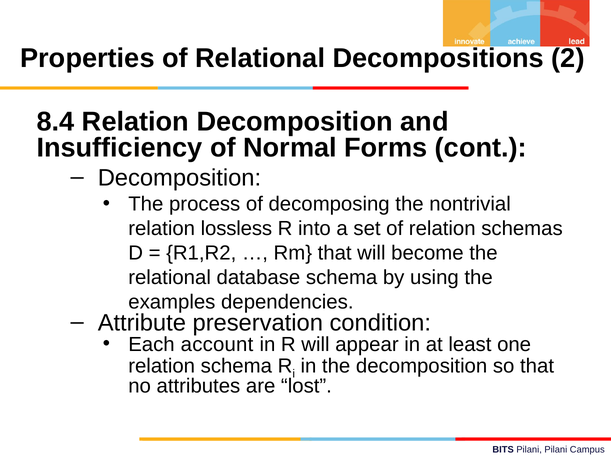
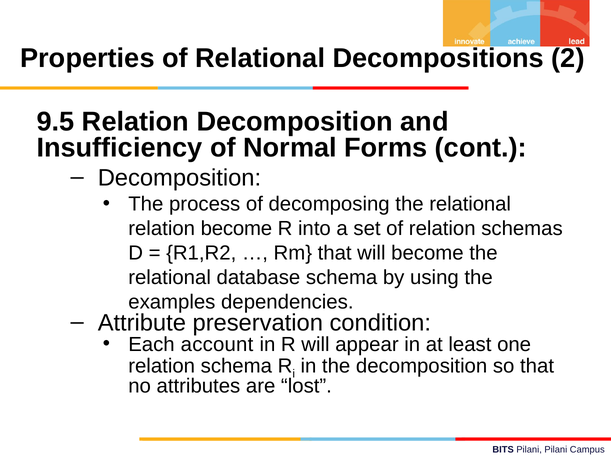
8.4: 8.4 -> 9.5 (56, 122)
decomposing the nontrivial: nontrivial -> relational (470, 204)
relation lossless: lossless -> become (236, 229)
